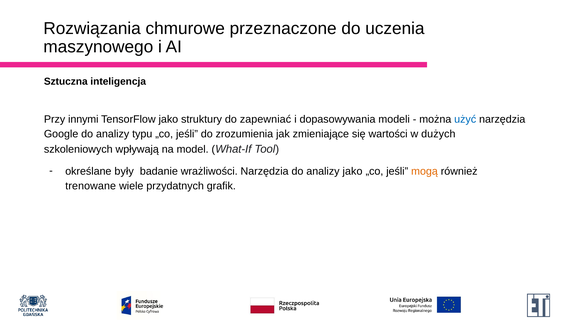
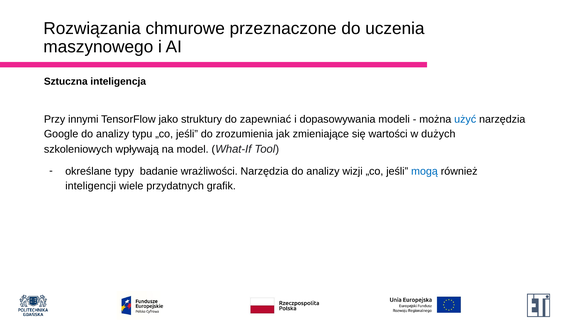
były: były -> typy (124, 171)
analizy jako: jako -> wizji (353, 171)
mogą colour: orange -> blue (424, 171)
trenowane: trenowane -> inteligencji (91, 186)
